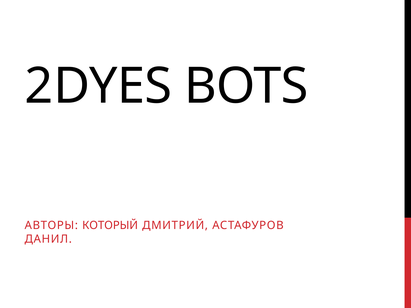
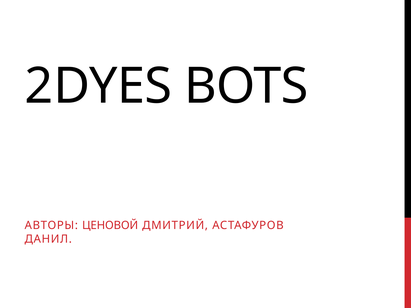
КОТОРЫЙ: КОТОРЫЙ -> ЦЕНОВОЙ (110, 225)
